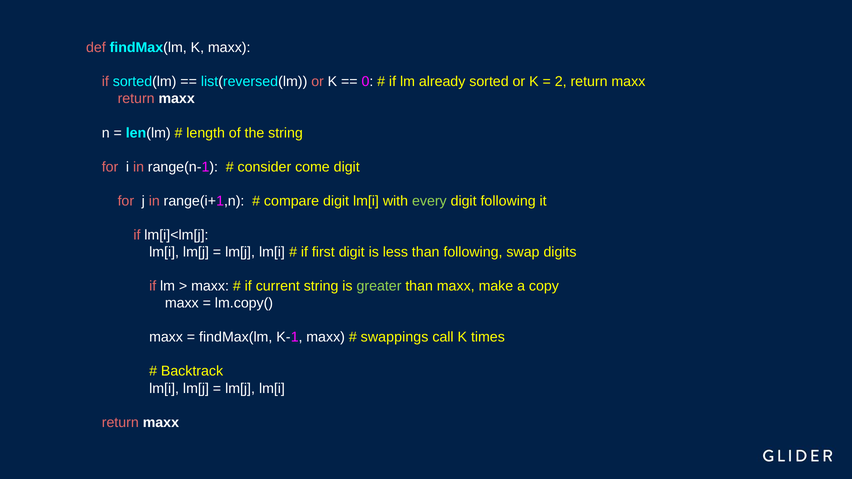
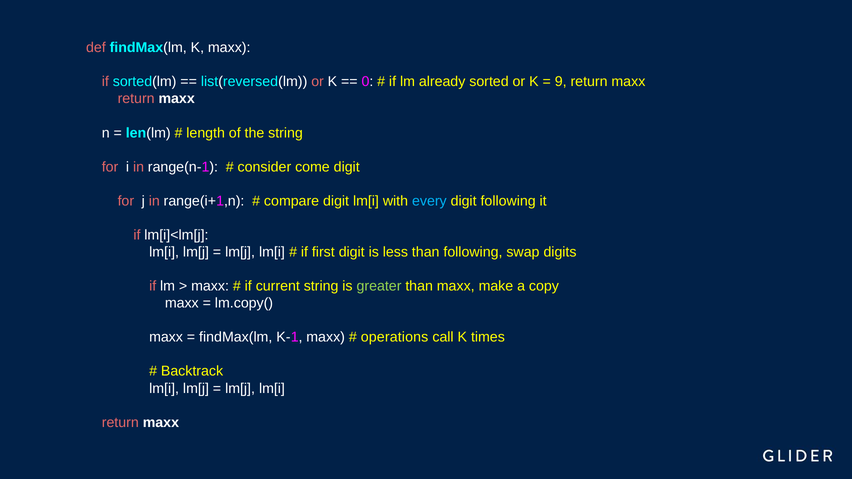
2: 2 -> 9 (561, 82)
every colour: light green -> light blue (429, 201)
swappings: swappings -> operations (395, 337)
